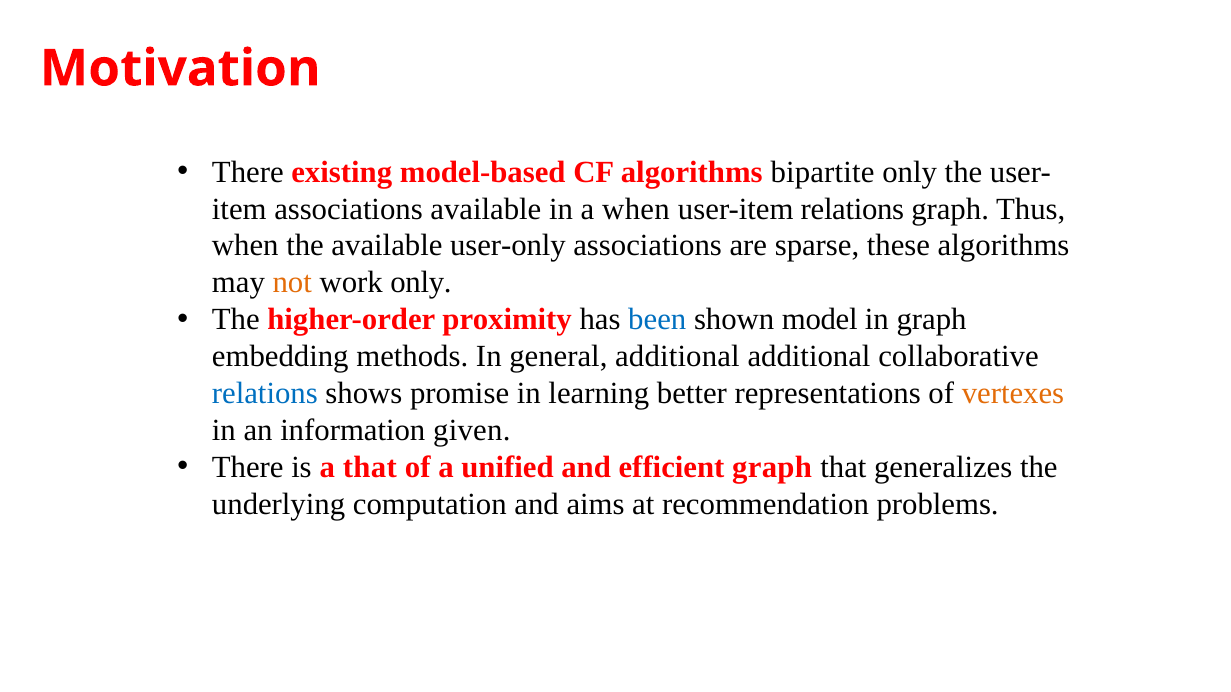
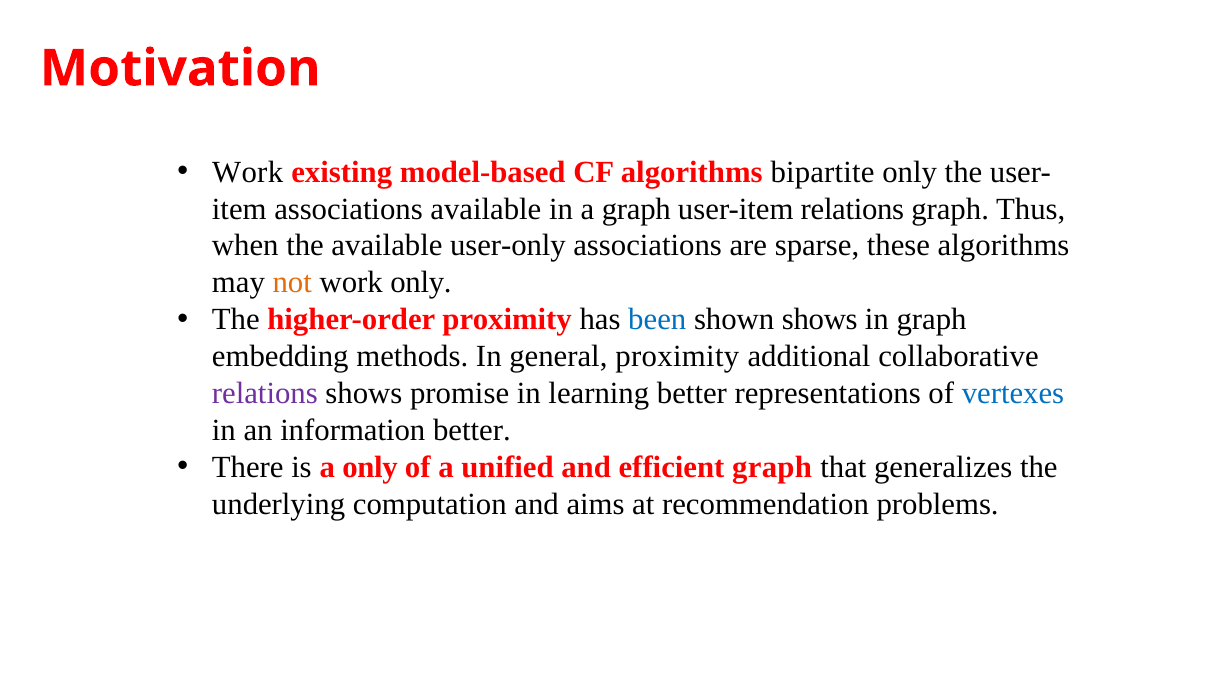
There: There -> Work (248, 172)
a when: when -> graph (636, 209)
shown model: model -> shows (820, 320)
general additional: additional -> proximity (677, 357)
relations colour: blue -> purple (265, 394)
vertexes colour: orange -> blue (1013, 394)
information given: given -> better (472, 431)
a that: that -> only (370, 468)
